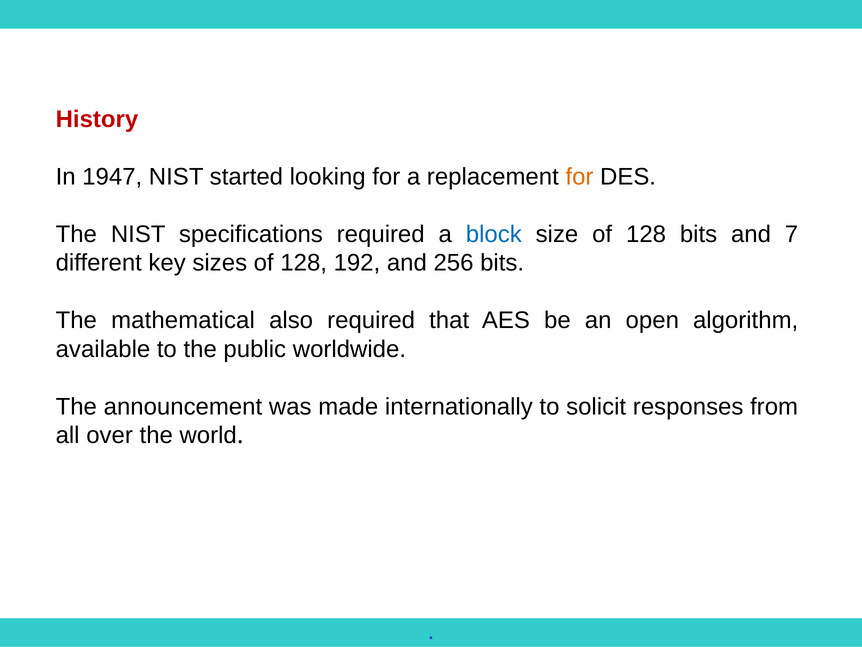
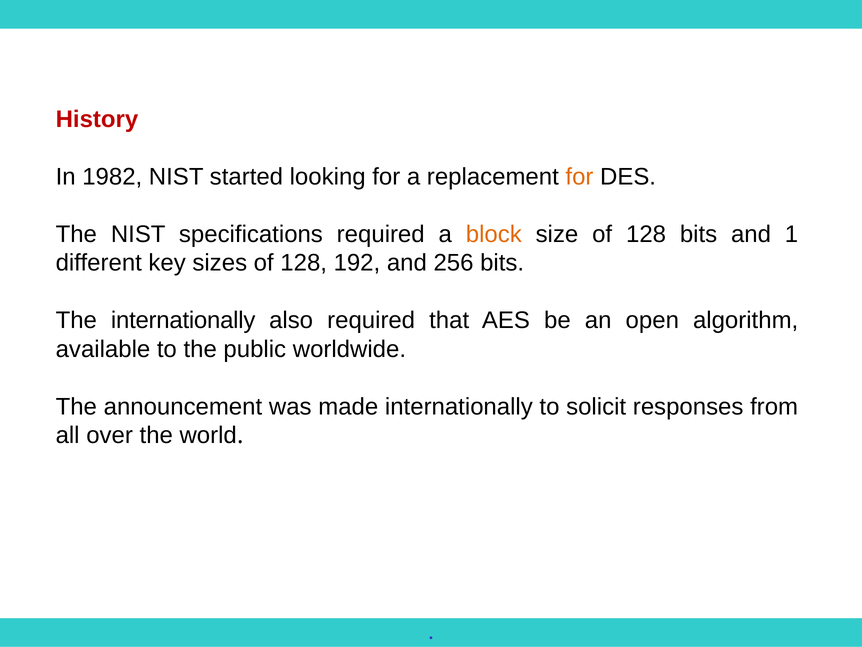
1947: 1947 -> 1982 (112, 177)
block colour: blue -> orange (494, 234)
7: 7 -> 1 (792, 234)
The mathematical: mathematical -> internationally (183, 320)
